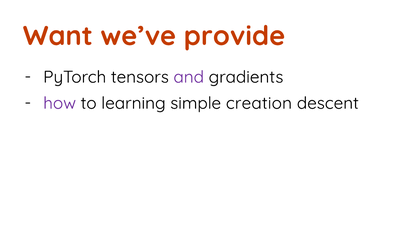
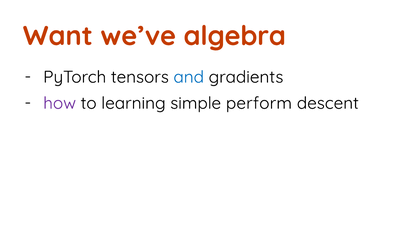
provide: provide -> algebra (235, 36)
and colour: purple -> blue (189, 77)
creation: creation -> perform (259, 103)
